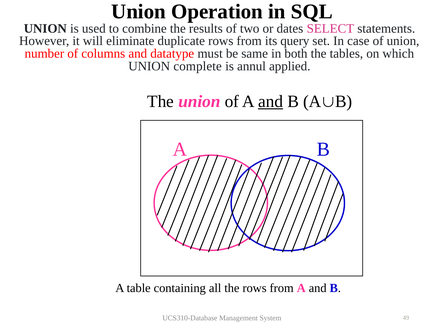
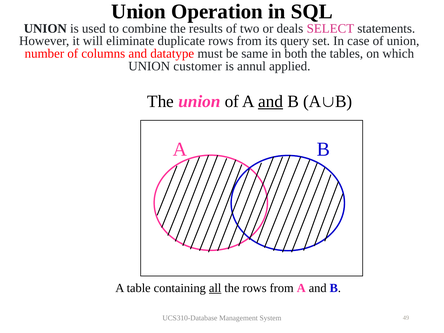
dates: dates -> deals (290, 28)
complete: complete -> customer (198, 66)
all underline: none -> present (215, 288)
